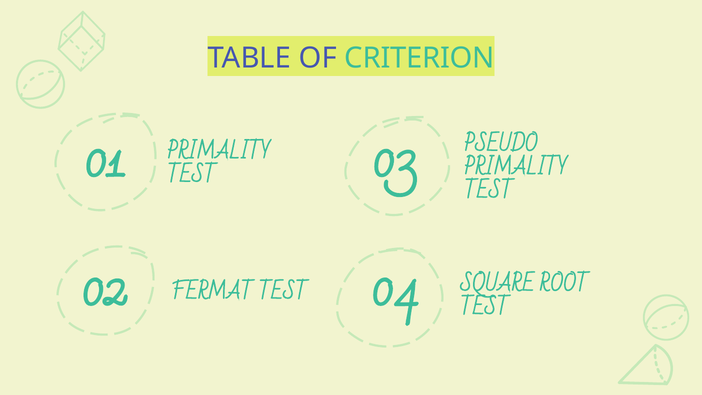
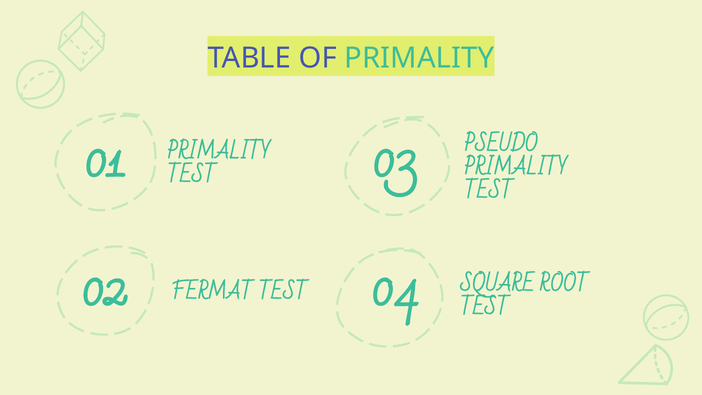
OF CRITERION: CRITERION -> PRIMALITY (419, 58)
